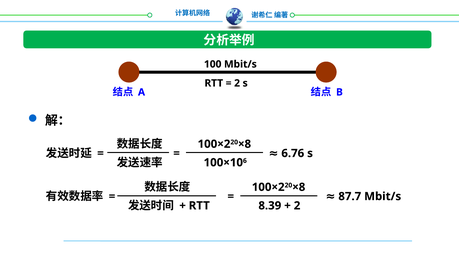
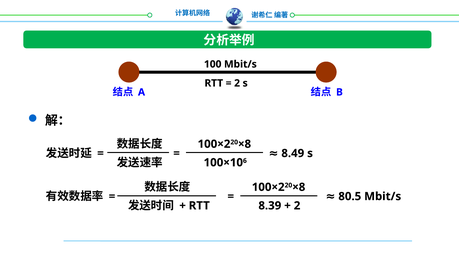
6.76: 6.76 -> 8.49 (293, 153)
87.7: 87.7 -> 80.5 (350, 197)
